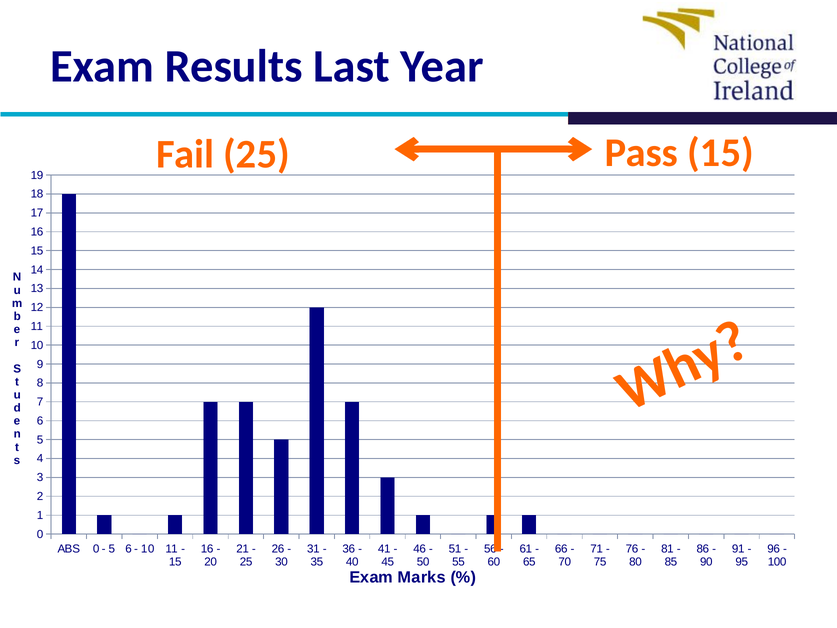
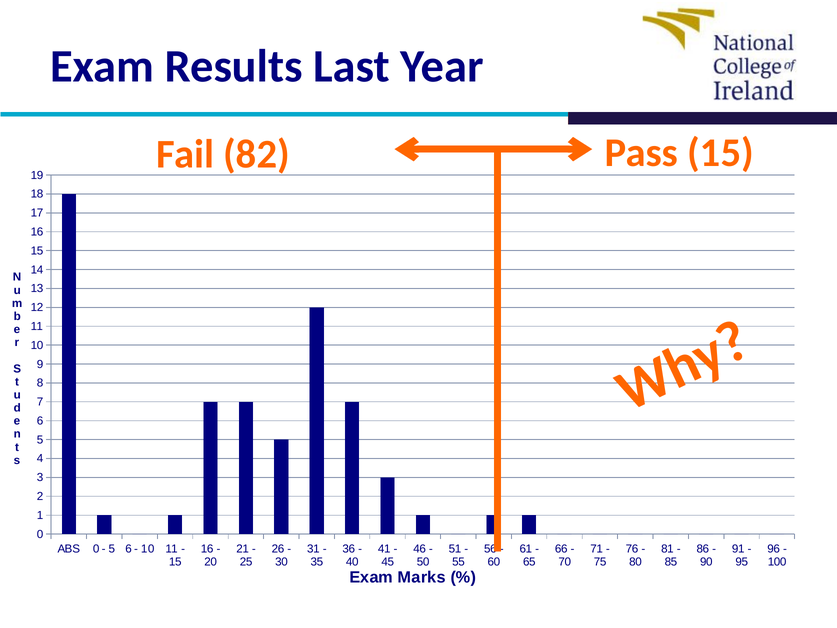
Fail 25: 25 -> 82 (256, 154)
